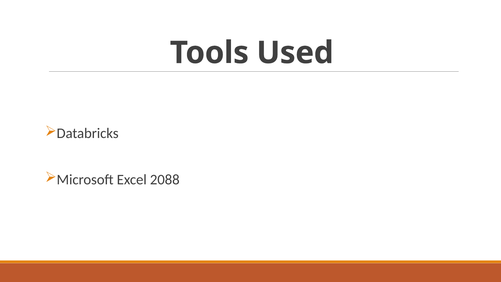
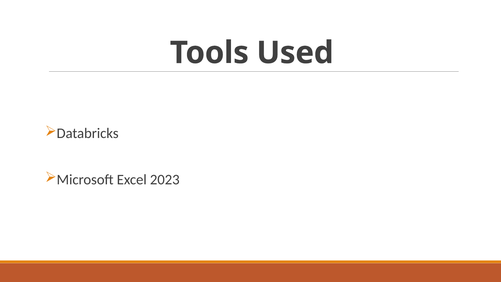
2088: 2088 -> 2023 (165, 179)
